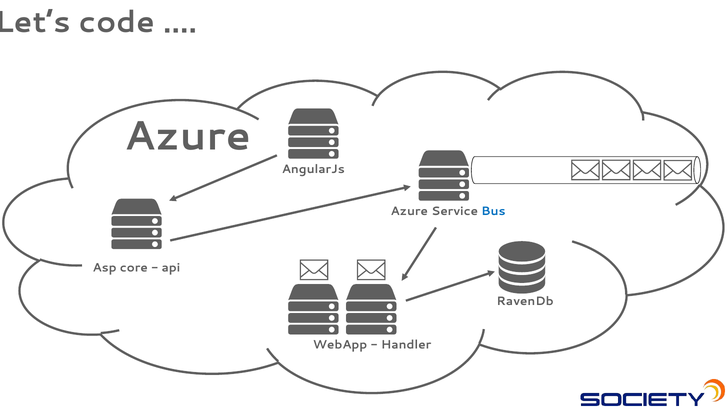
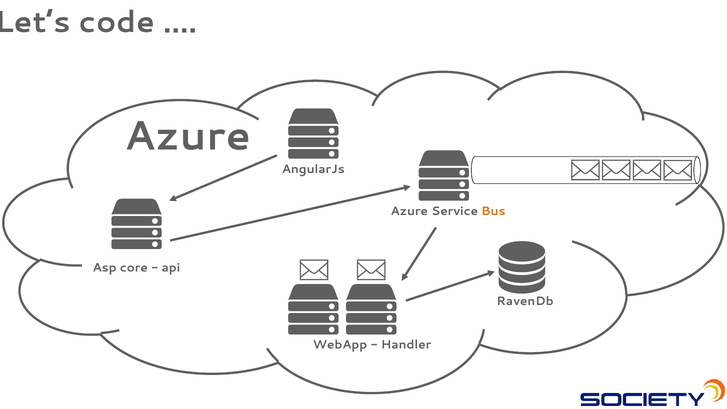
Bus colour: blue -> orange (493, 211)
